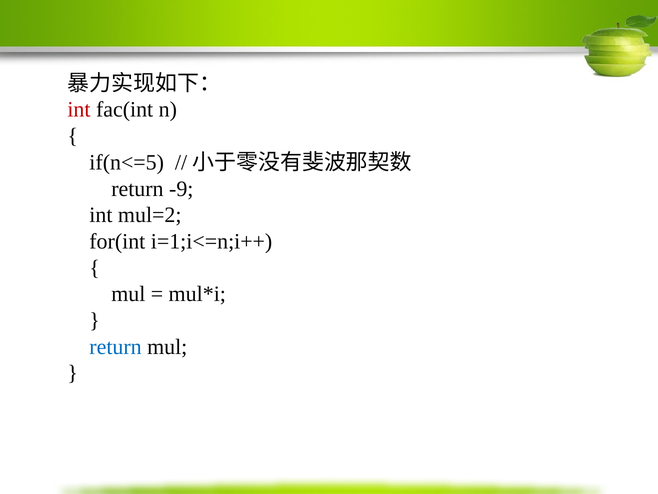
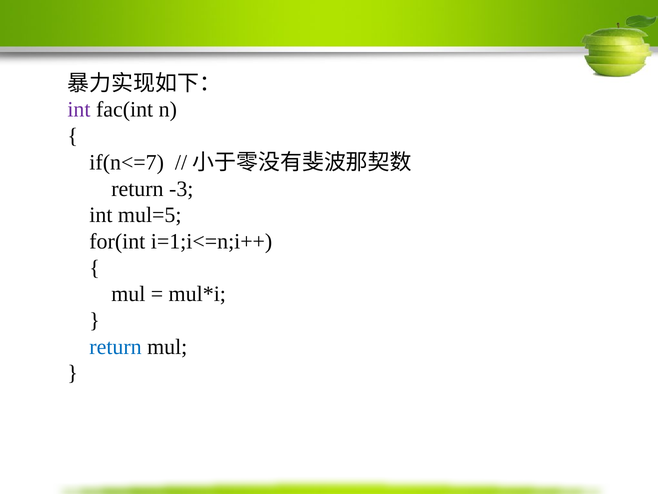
int colour: red -> purple (79, 110)
if(n<=5: if(n<=5 -> if(n<=7 (127, 162)
-9: -9 -> -3 (181, 189)
mul=2: mul=2 -> mul=5 (150, 215)
